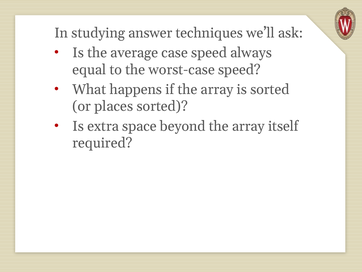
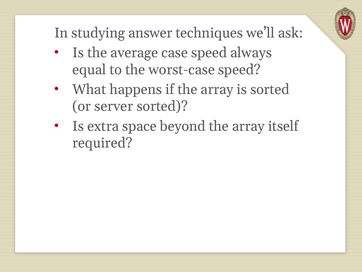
places: places -> server (114, 106)
